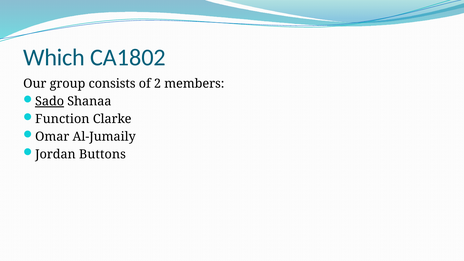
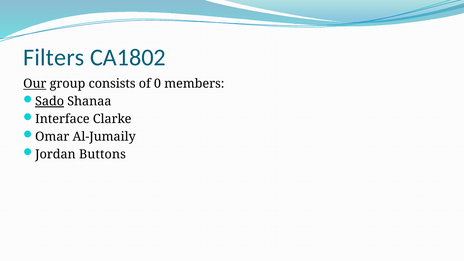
Which: Which -> Filters (54, 57)
Our underline: none -> present (35, 84)
2: 2 -> 0 (157, 84)
Function: Function -> Interface (62, 119)
